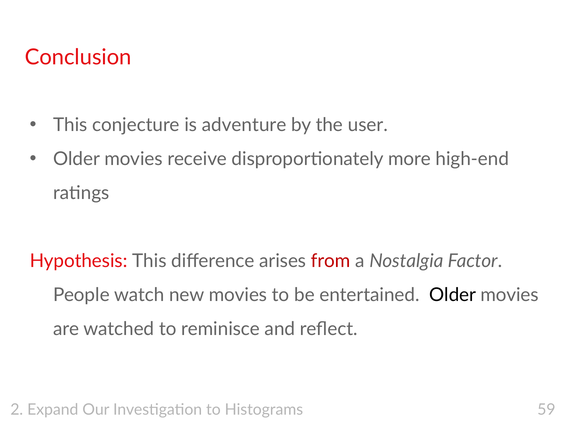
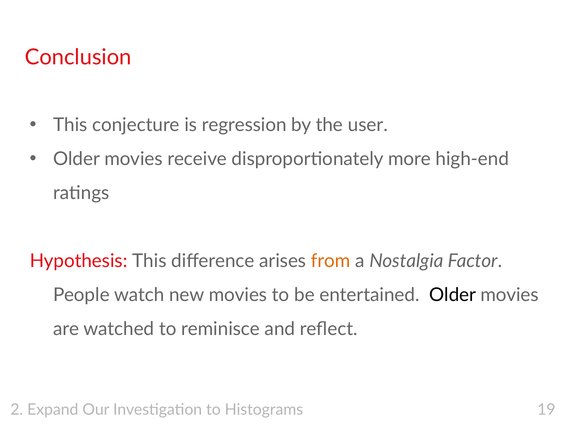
adventure: adventure -> regression (244, 125)
from colour: red -> orange (331, 261)
59: 59 -> 19 (546, 409)
